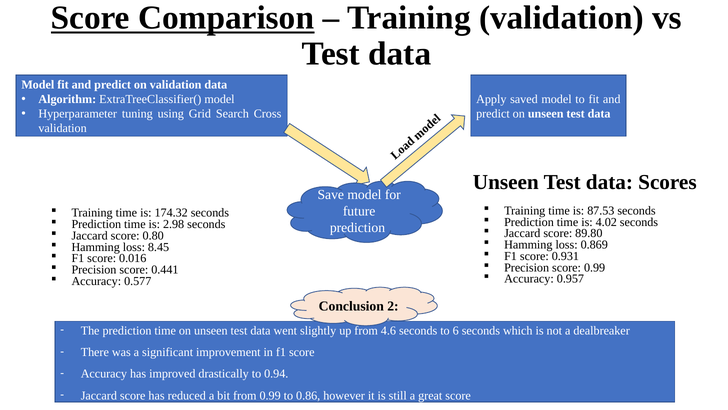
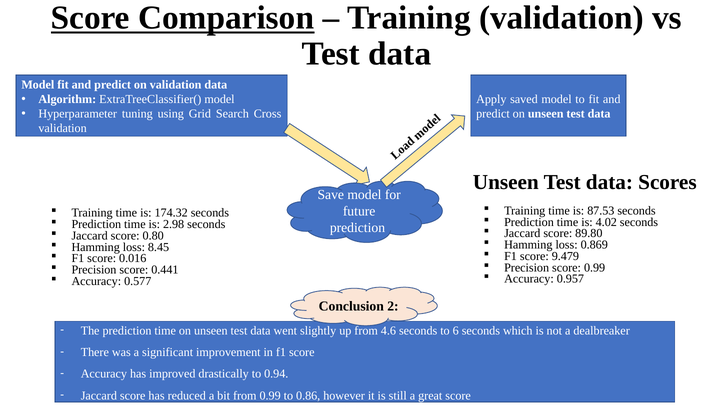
0.931: 0.931 -> 9.479 (565, 256)
